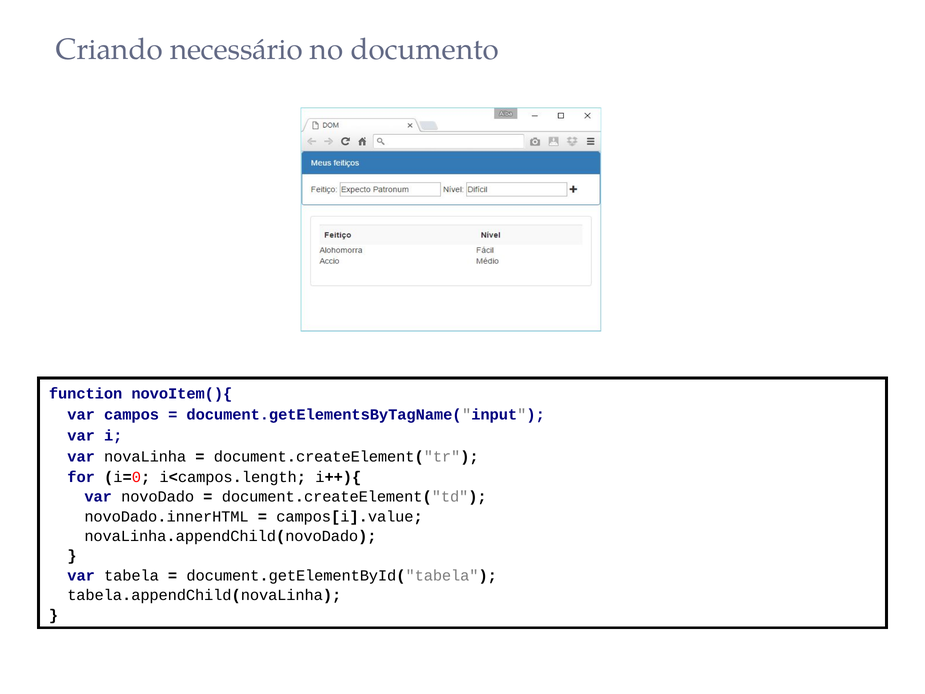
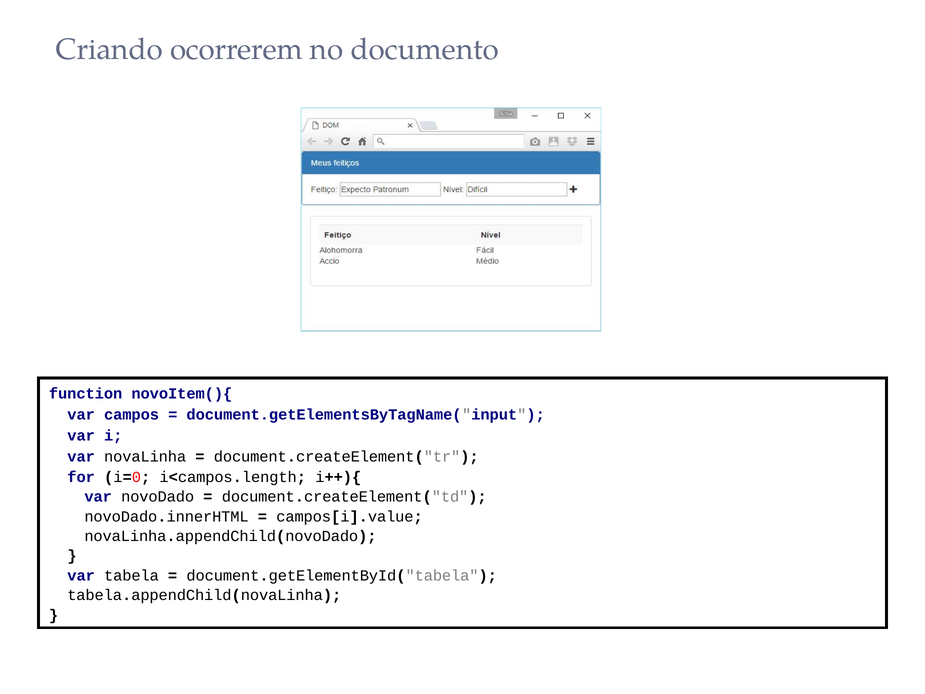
necessário: necessário -> ocorrerem (236, 50)
